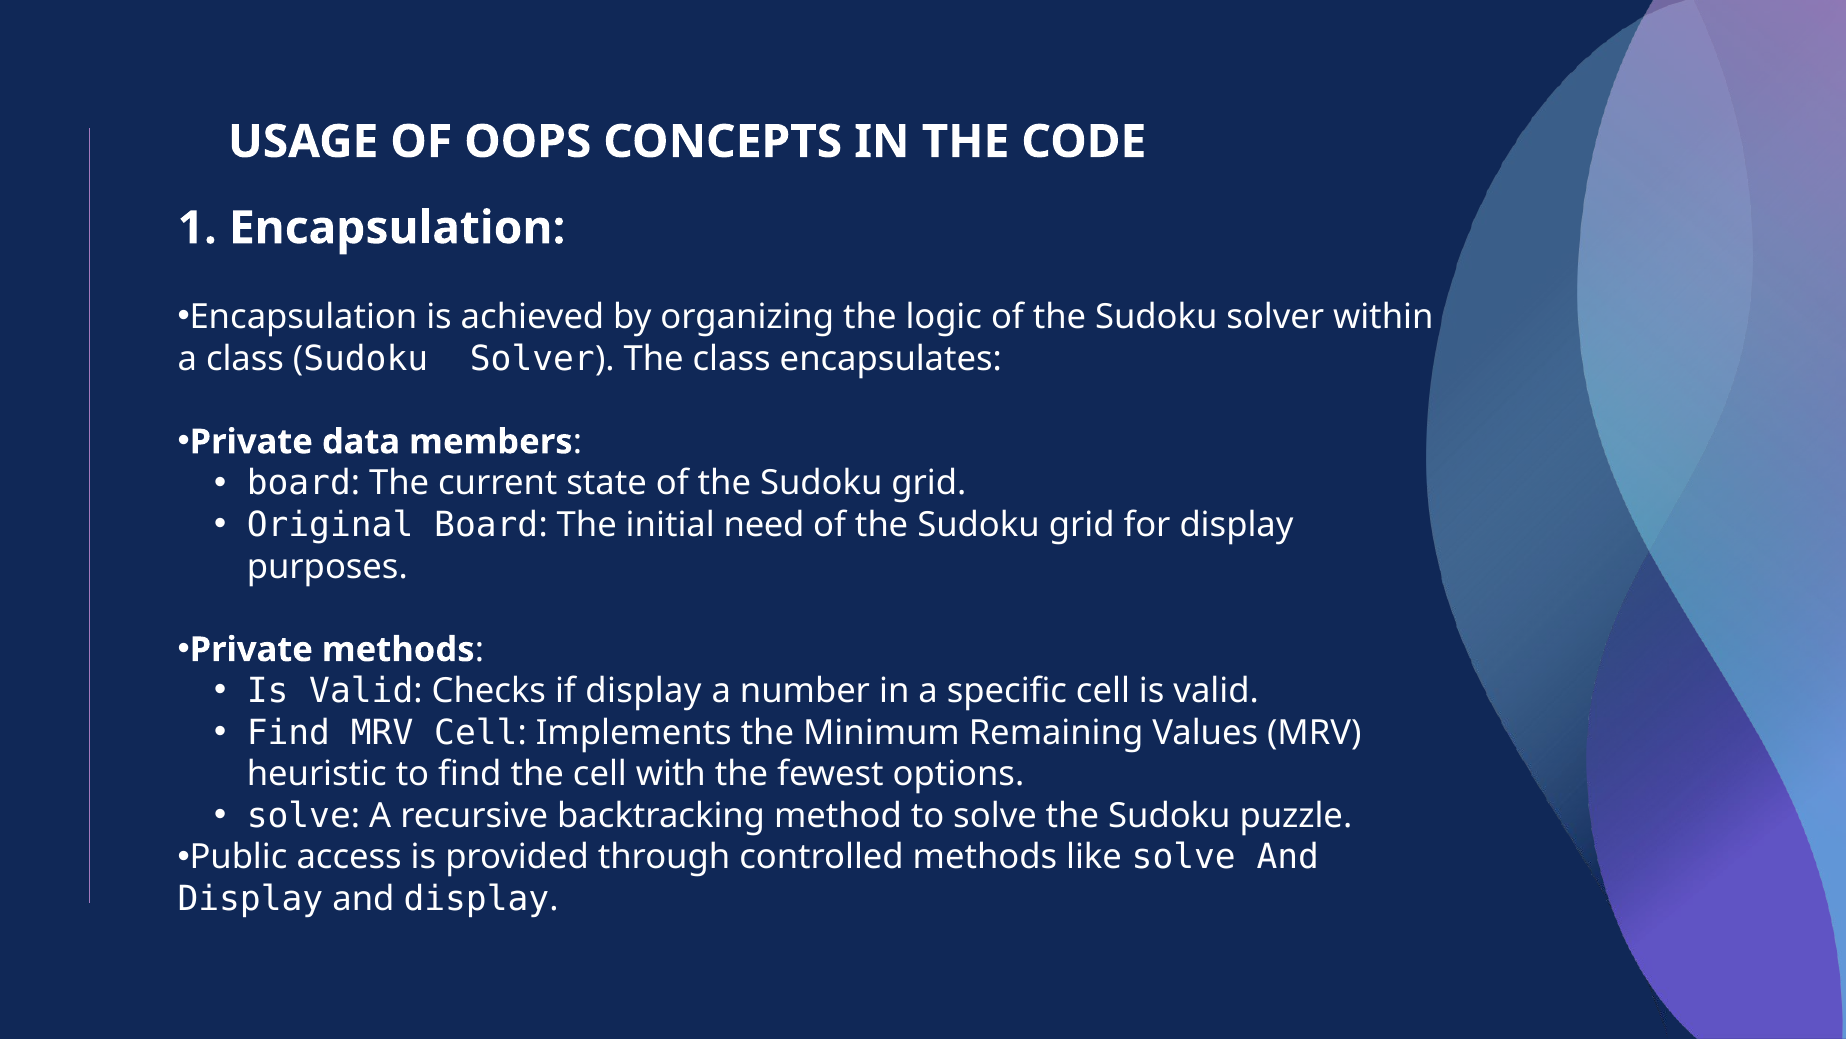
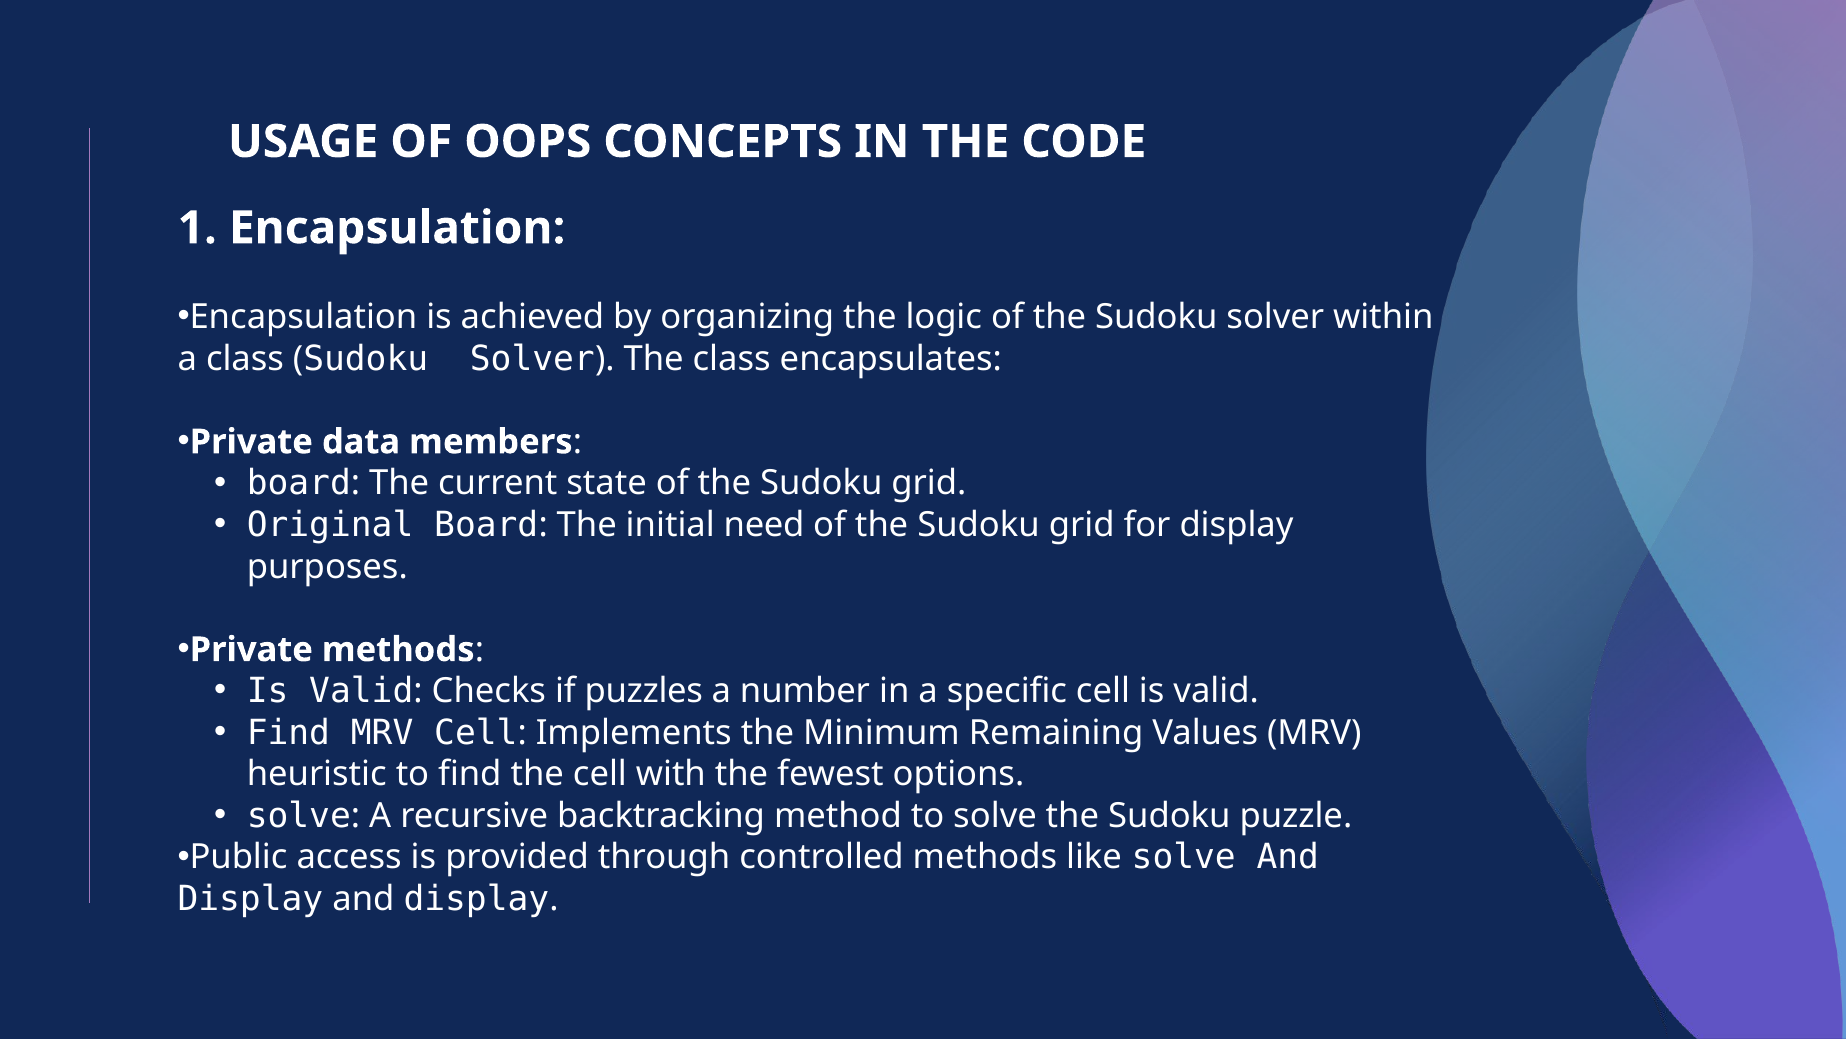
if display: display -> puzzles (644, 691)
